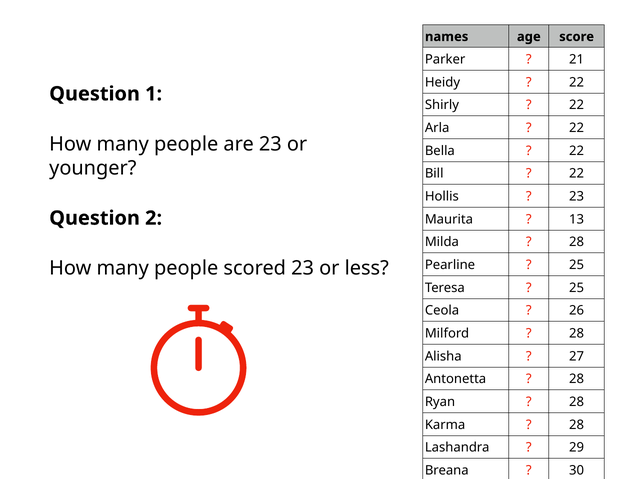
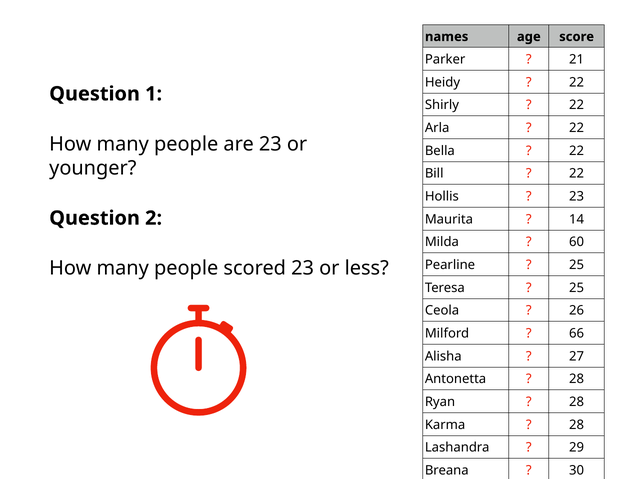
13: 13 -> 14 (577, 219)
28: 28 -> 60 (577, 242)
28: 28 -> 66 (577, 333)
